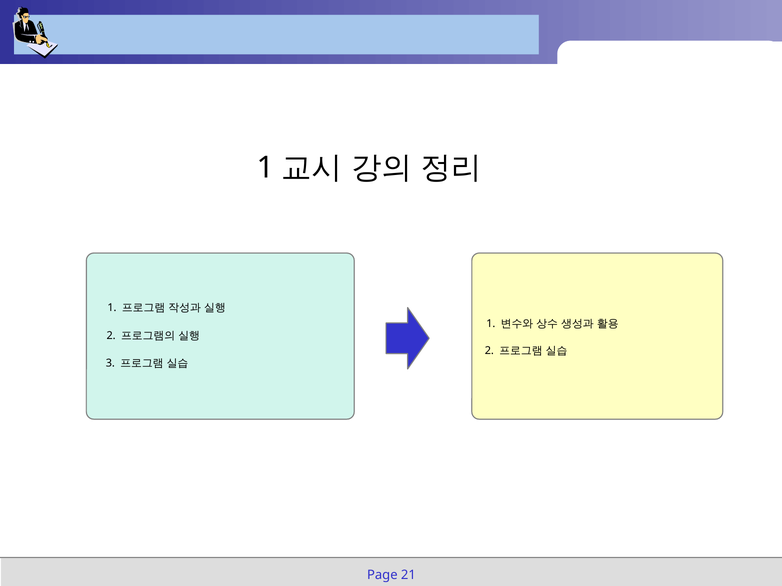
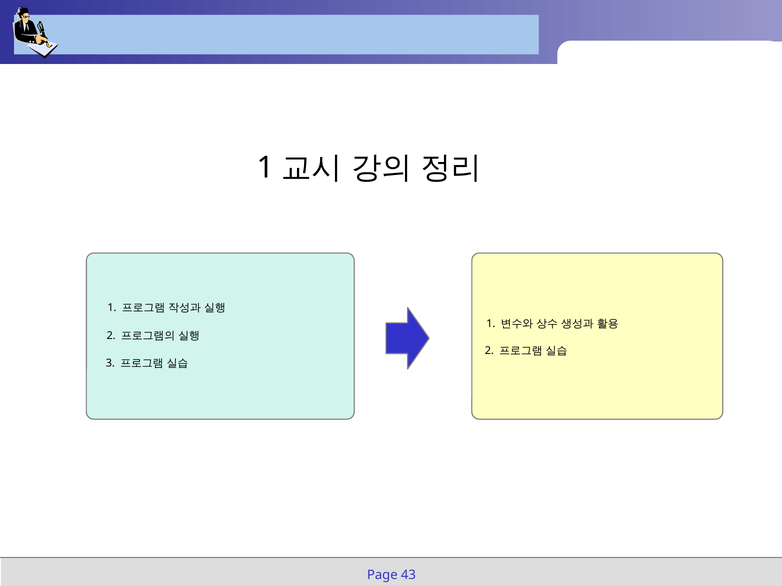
21: 21 -> 43 (408, 576)
